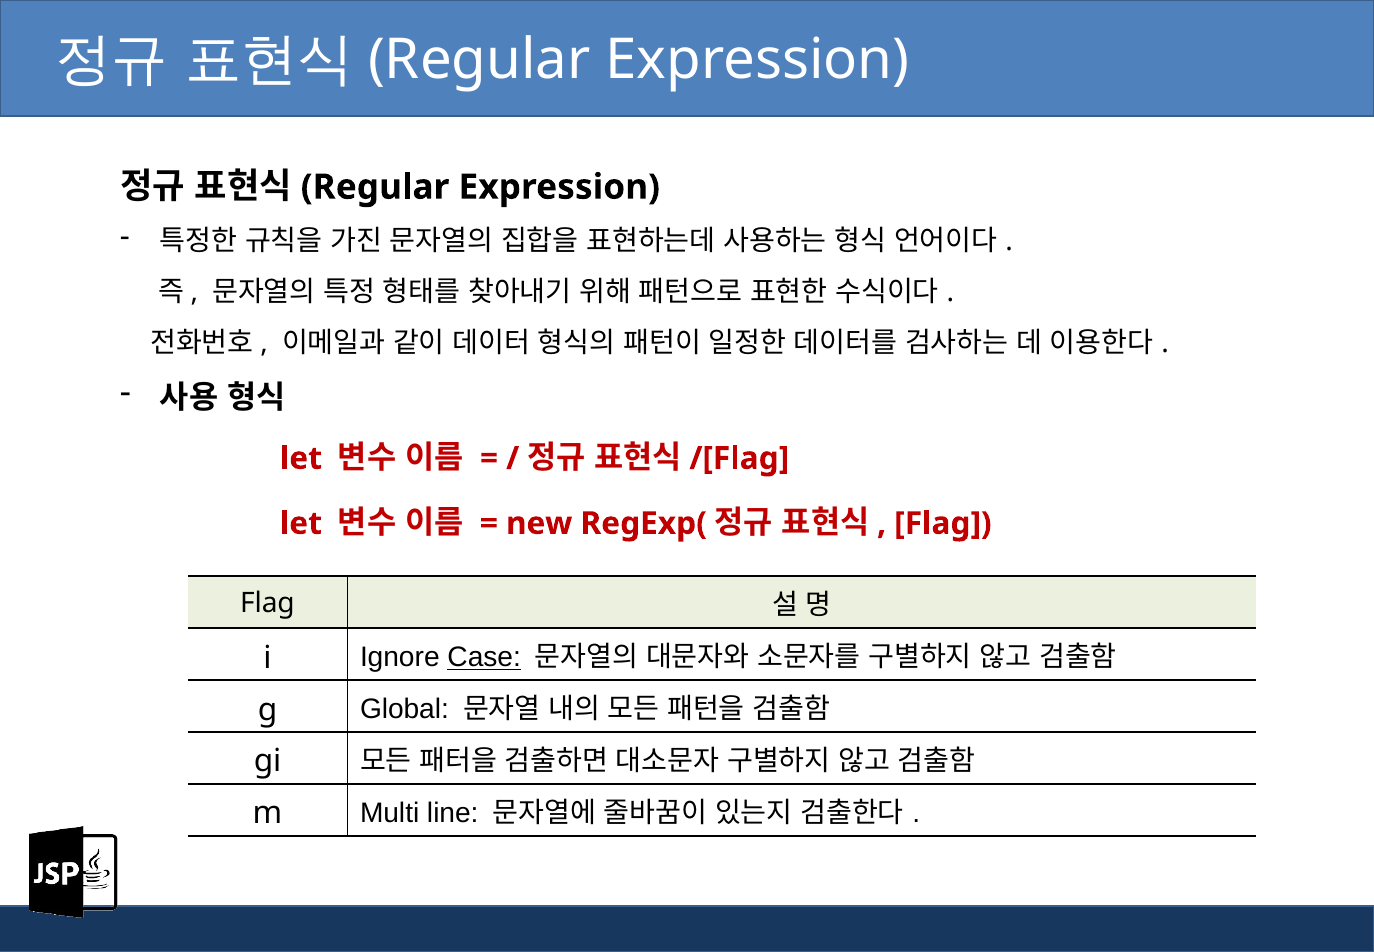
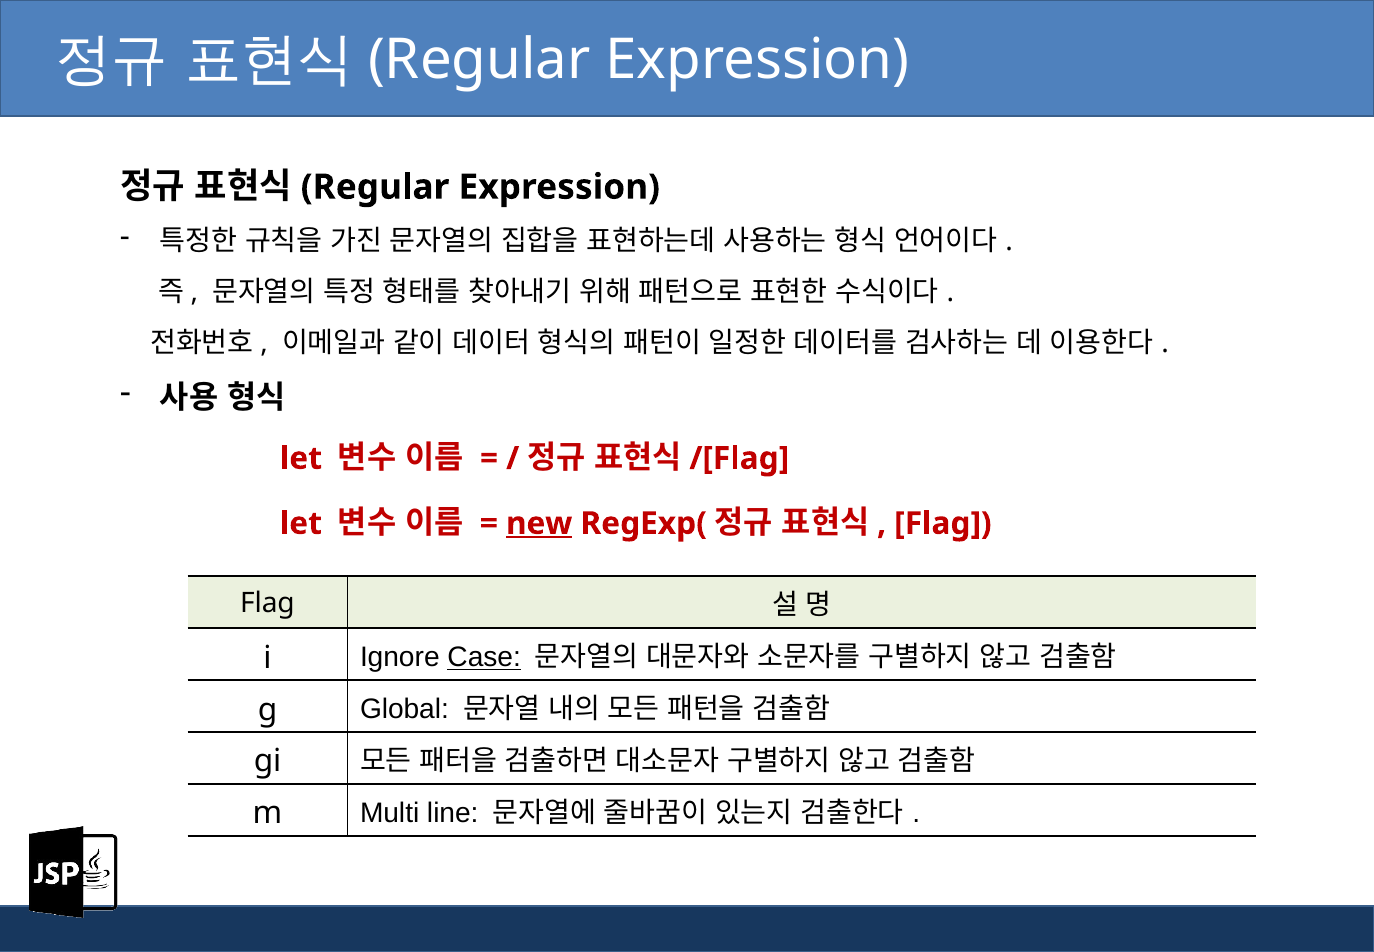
new underline: none -> present (539, 523)
